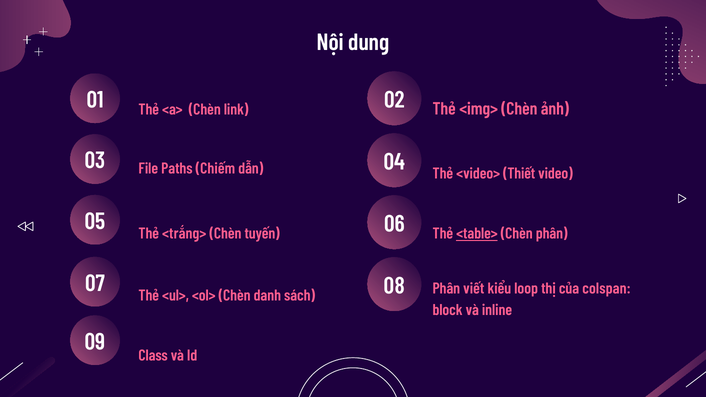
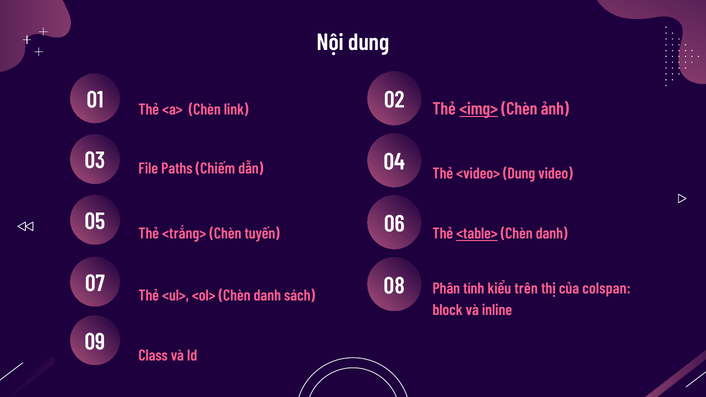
<img> underline: none -> present (479, 109)
<video> Thiết: Thiết -> Dung (519, 174)
phân: phân -> danh (552, 234)
viết: viết -> tính (474, 289)
loop: loop -> trên (526, 289)
